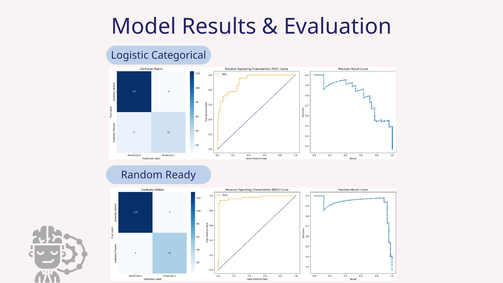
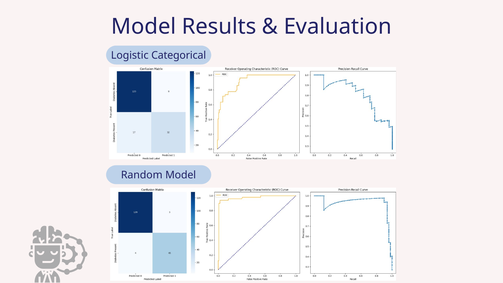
Random Ready: Ready -> Model (181, 175)
